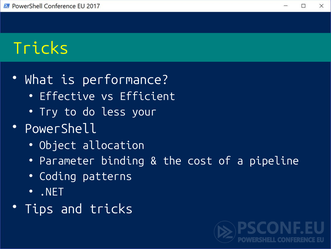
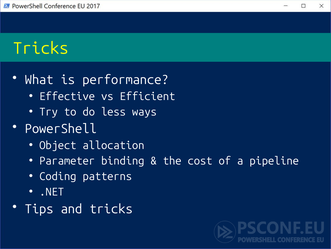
your: your -> ways (144, 112)
